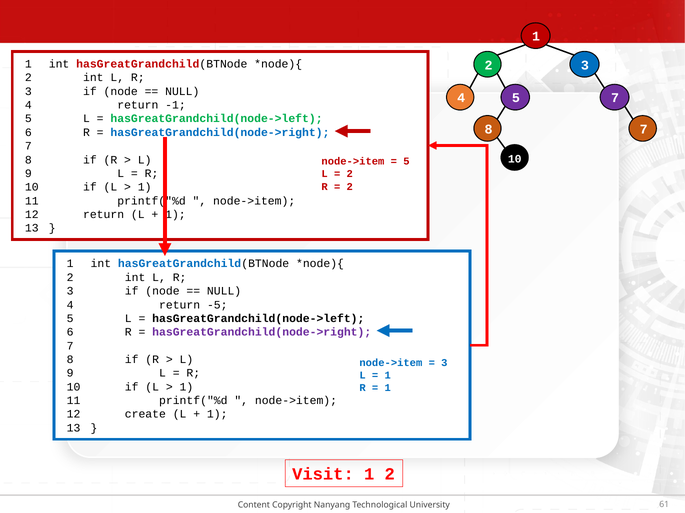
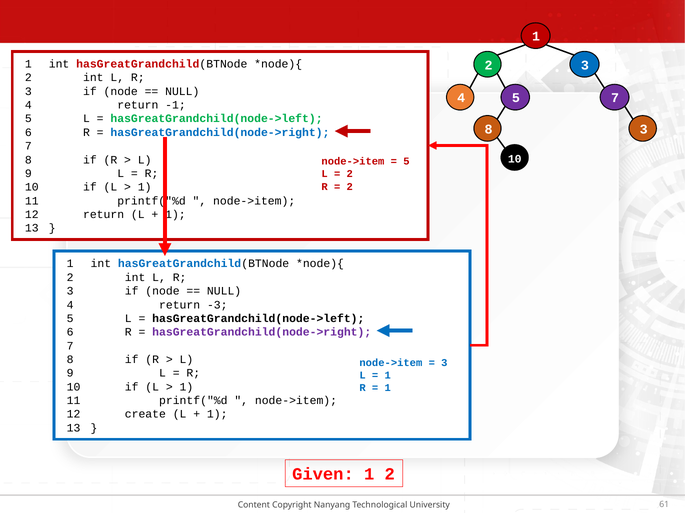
8 7: 7 -> 3 (644, 130)
-5: -5 -> -3 (217, 305)
Visit: Visit -> Given (323, 475)
